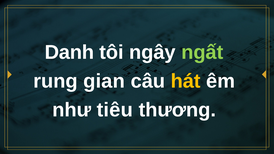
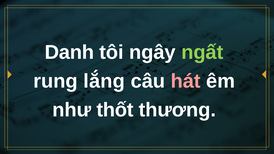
gian: gian -> lắng (104, 81)
hát colour: yellow -> pink (186, 81)
tiêu: tiêu -> thốt (115, 110)
